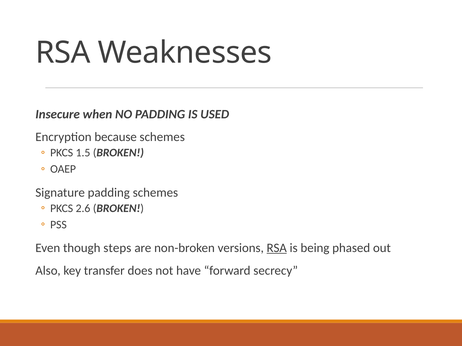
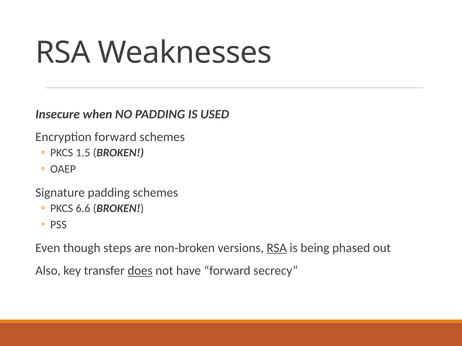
Encryption because: because -> forward (116, 137)
2.6: 2.6 -> 6.6 (83, 209)
does underline: none -> present (140, 271)
